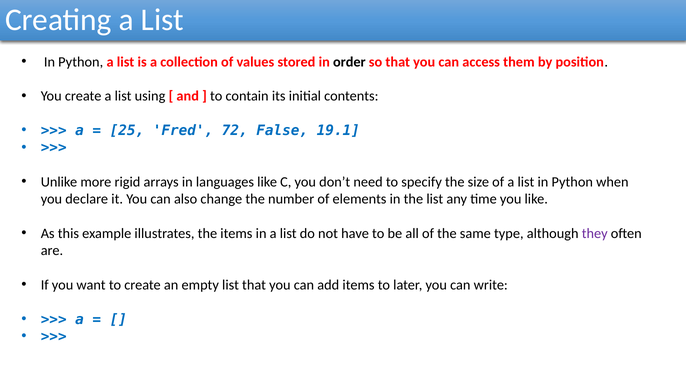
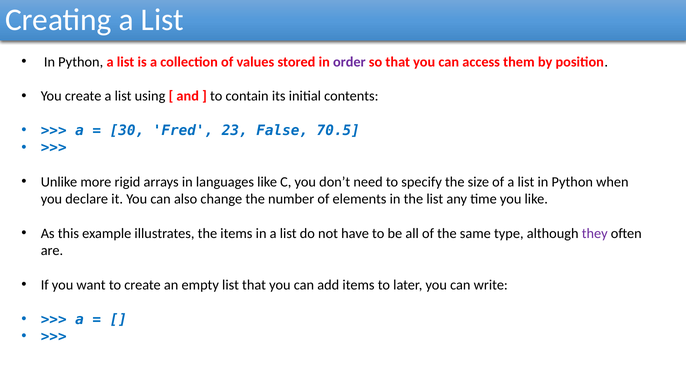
order colour: black -> purple (349, 62)
25: 25 -> 30 (127, 130)
72: 72 -> 23 (235, 130)
19.1: 19.1 -> 70.5 (338, 130)
